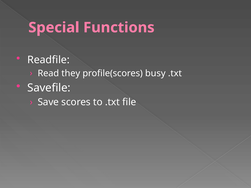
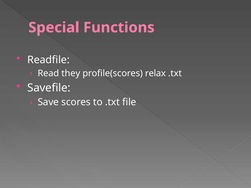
busy: busy -> relax (155, 73)
